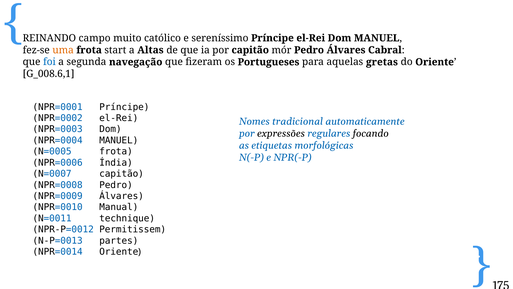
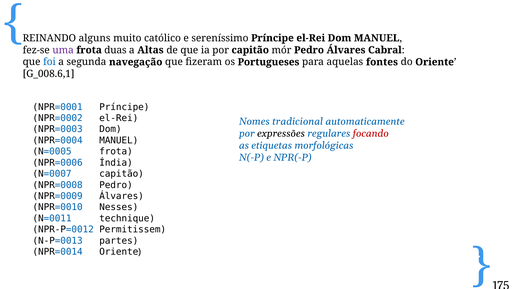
campo: campo -> alguns (95, 38)
uma colour: orange -> purple (63, 50)
start: start -> duas (115, 50)
gretas: gretas -> fontes (382, 62)
focando colour: black -> red (371, 133)
Manual: Manual -> Nesses (119, 207)
